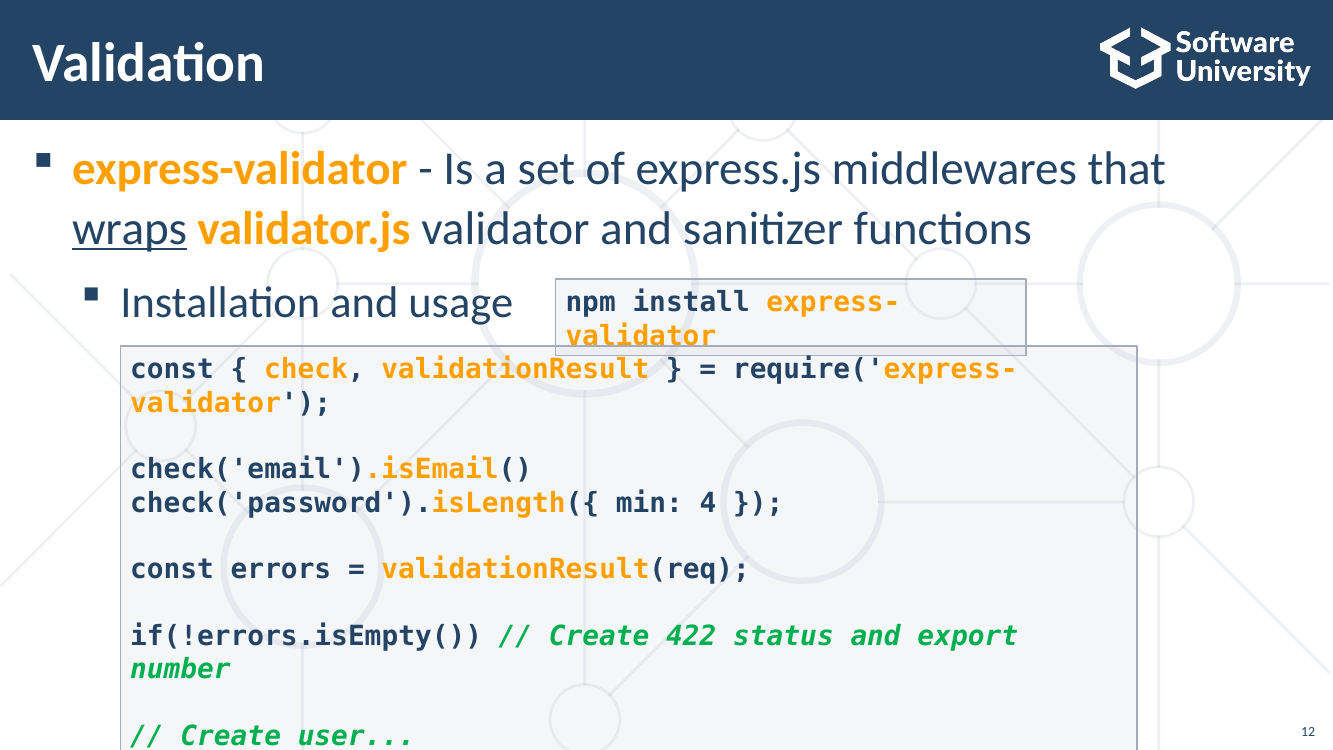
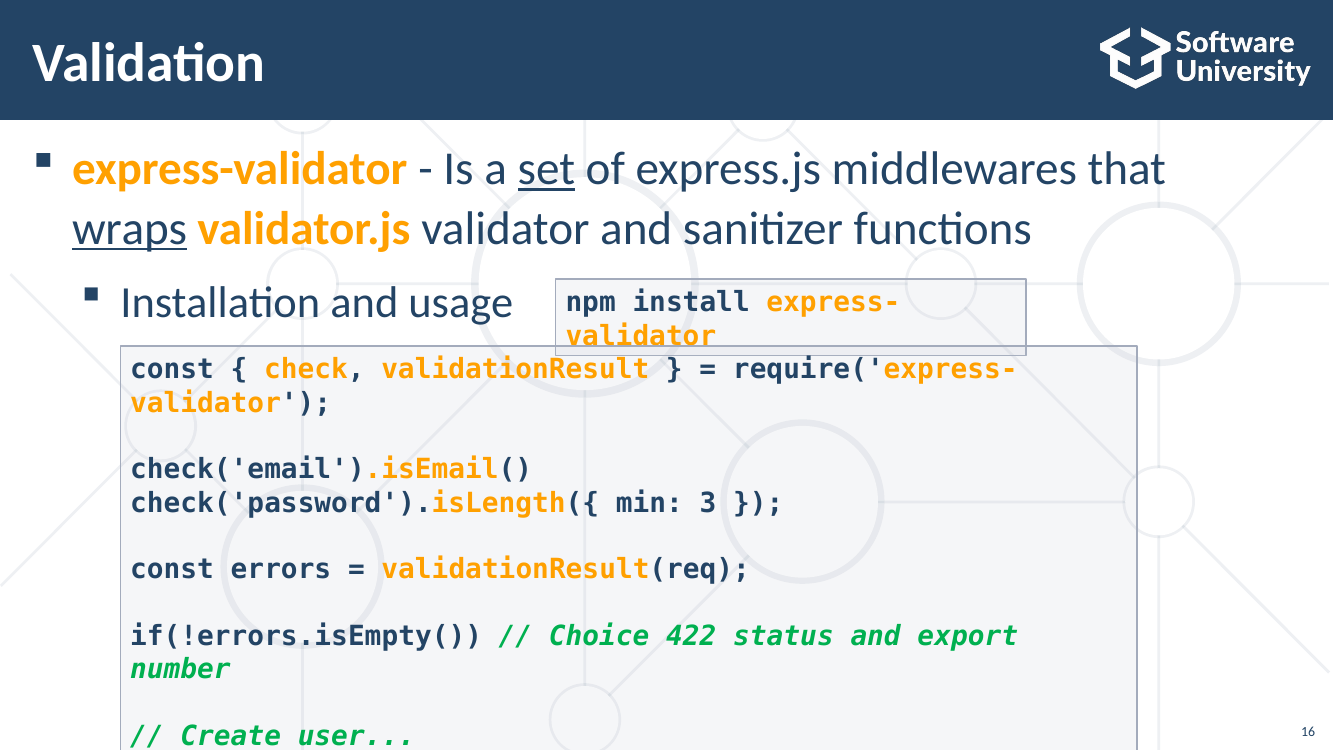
set underline: none -> present (546, 169)
4: 4 -> 3 (708, 503)
Create: Create -> Choice (599, 636)
12: 12 -> 16 (1308, 731)
